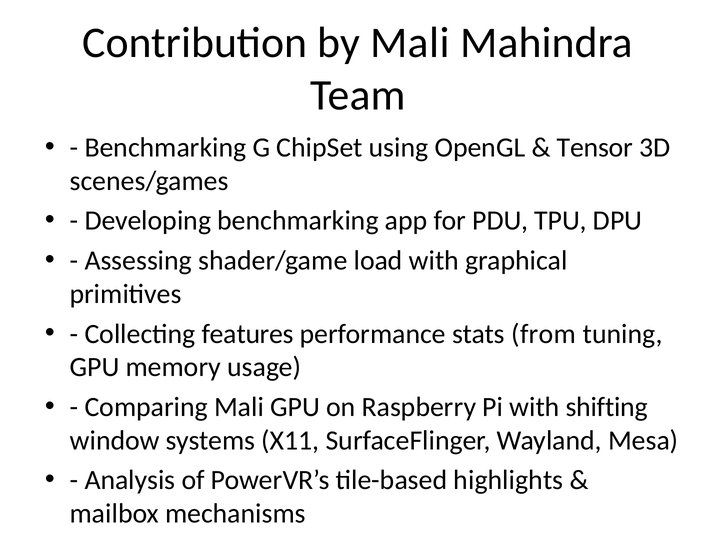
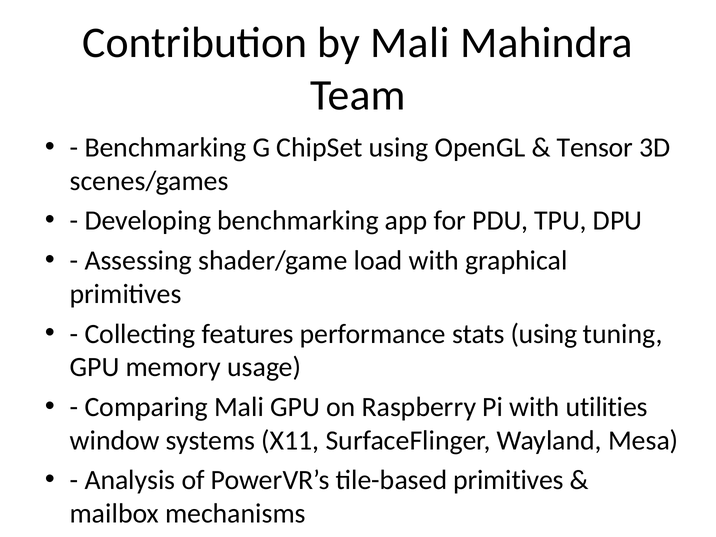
stats from: from -> using (544, 334)
shifting: shifting -> utilities (607, 407)
tile-based highlights: highlights -> primitives (509, 480)
